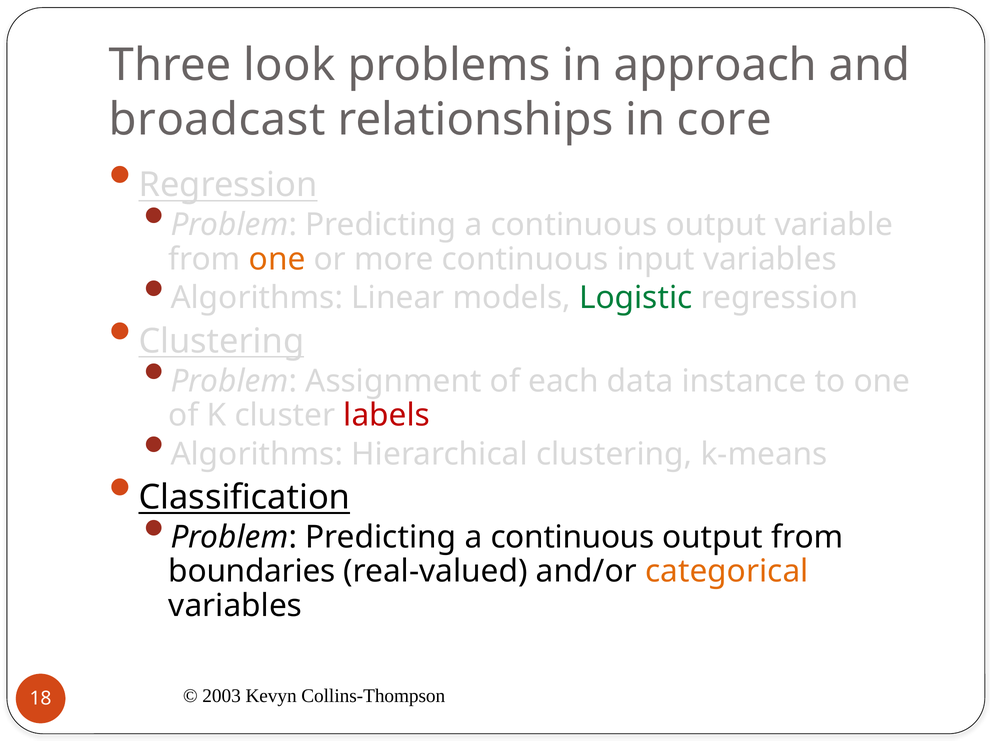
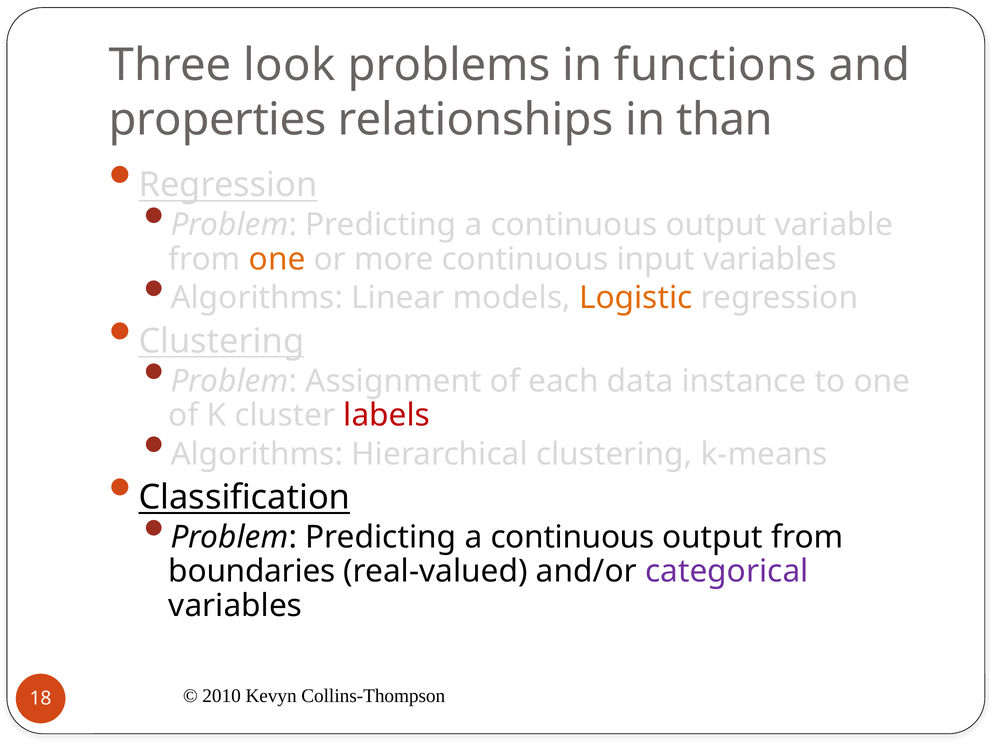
approach: approach -> functions (715, 65)
broadcast: broadcast -> properties (218, 120)
core: core -> than (725, 120)
Logistic colour: green -> orange (636, 298)
categorical colour: orange -> purple (727, 571)
2003: 2003 -> 2010 (222, 696)
